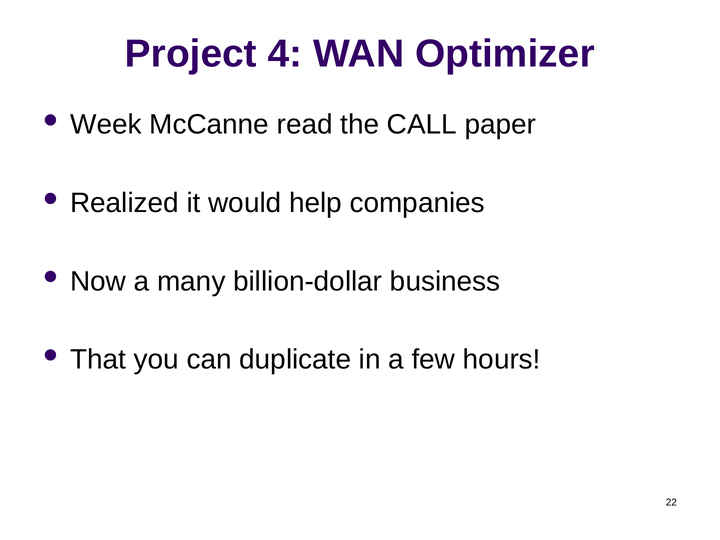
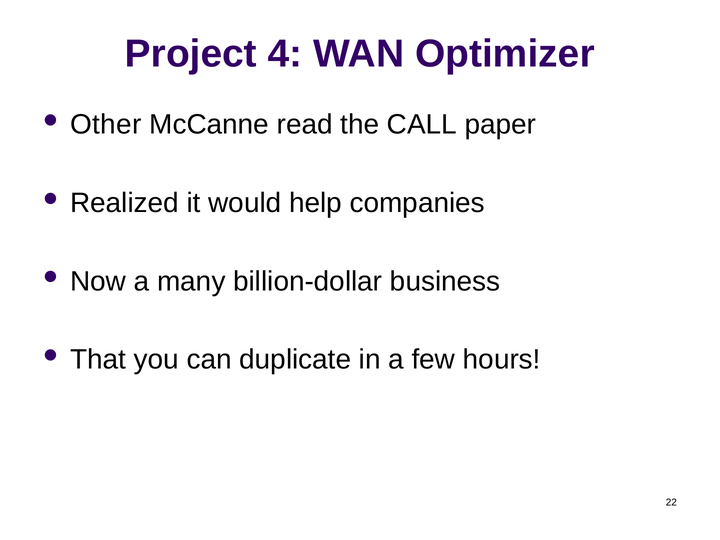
Week: Week -> Other (106, 124)
